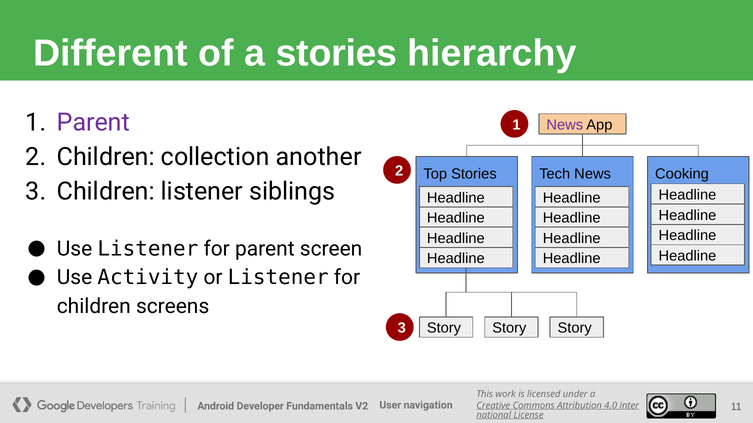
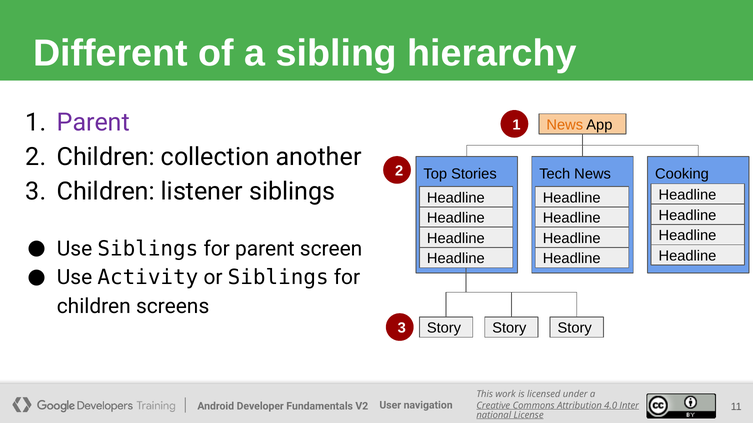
a stories: stories -> sibling (336, 54)
News colour: purple -> orange (565, 125)
Use Listener: Listener -> Siblings (148, 249)
or Listener: Listener -> Siblings (278, 278)
